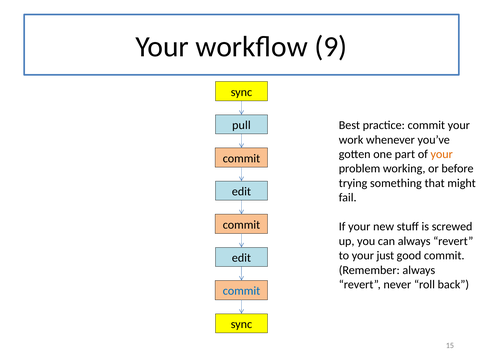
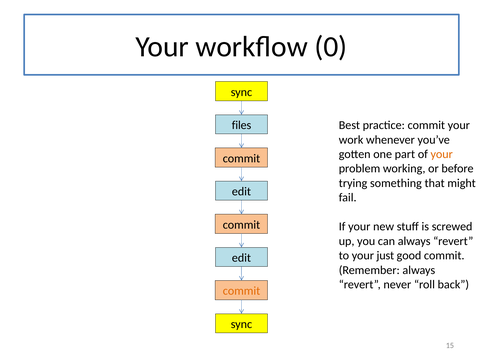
9: 9 -> 0 (331, 47)
pull: pull -> files (242, 125)
commit colour: blue -> orange (241, 291)
